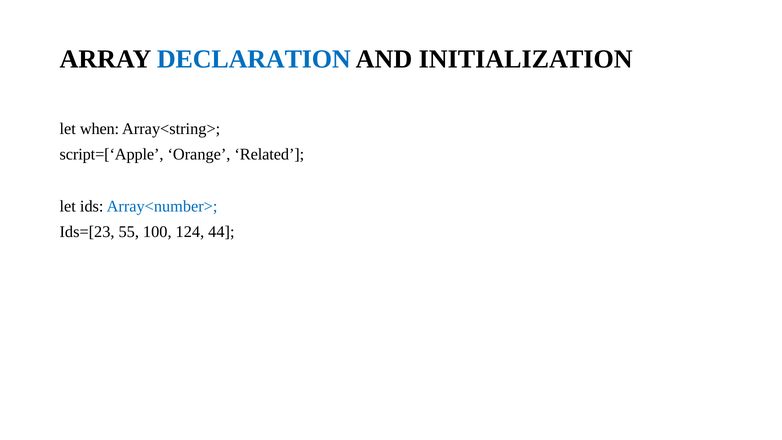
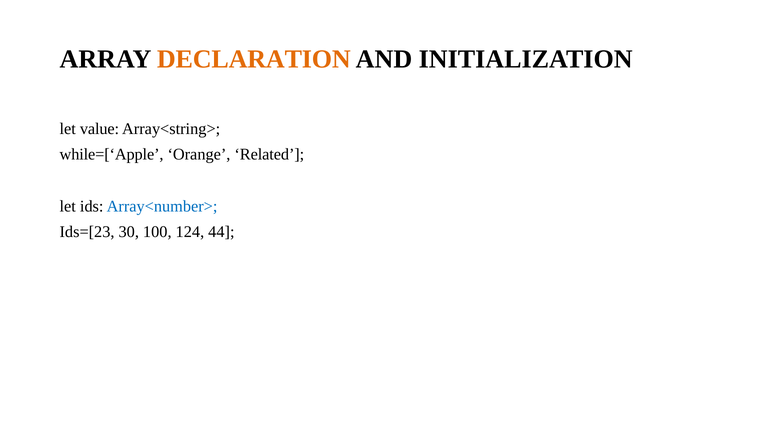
DECLARATION colour: blue -> orange (254, 59)
when: when -> value (99, 129)
script=[‘Apple: script=[‘Apple -> while=[‘Apple (112, 155)
55: 55 -> 30 (129, 232)
